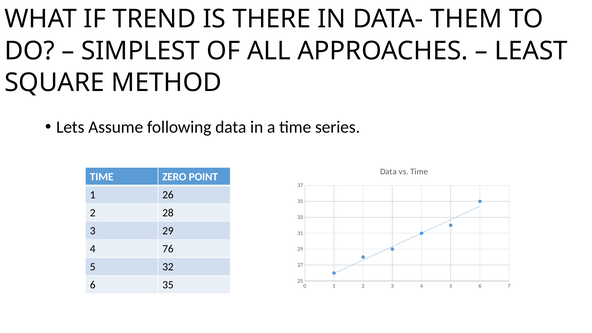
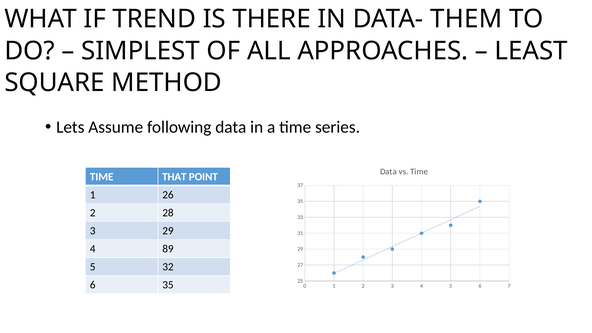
ZERO: ZERO -> THAT (174, 177)
76: 76 -> 89 (168, 249)
